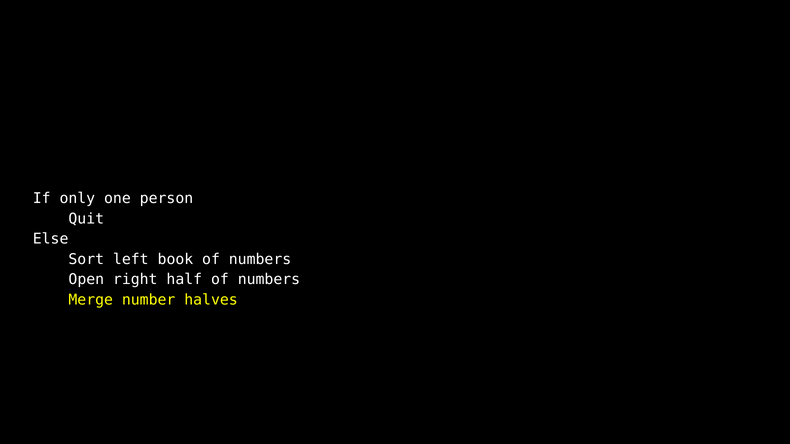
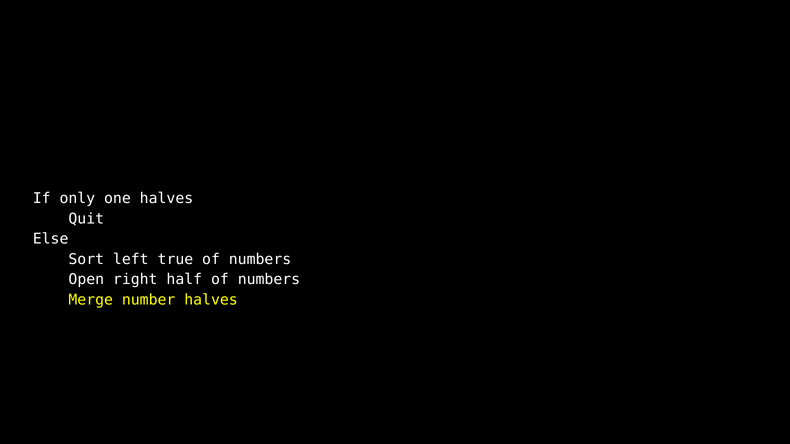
one person: person -> halves (166, 199)
book: book -> true (175, 260)
